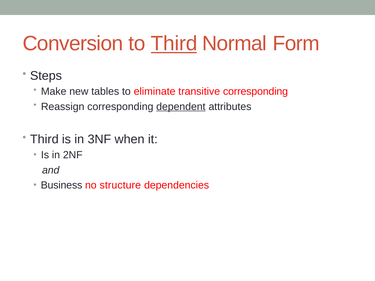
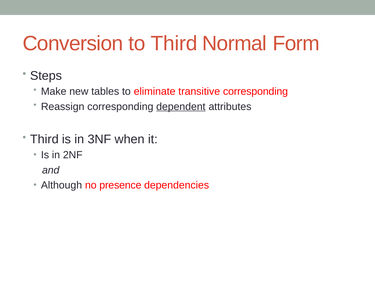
Third underline: present -> none (174, 44)
Business: Business -> Although (61, 185)
structure: structure -> presence (120, 185)
